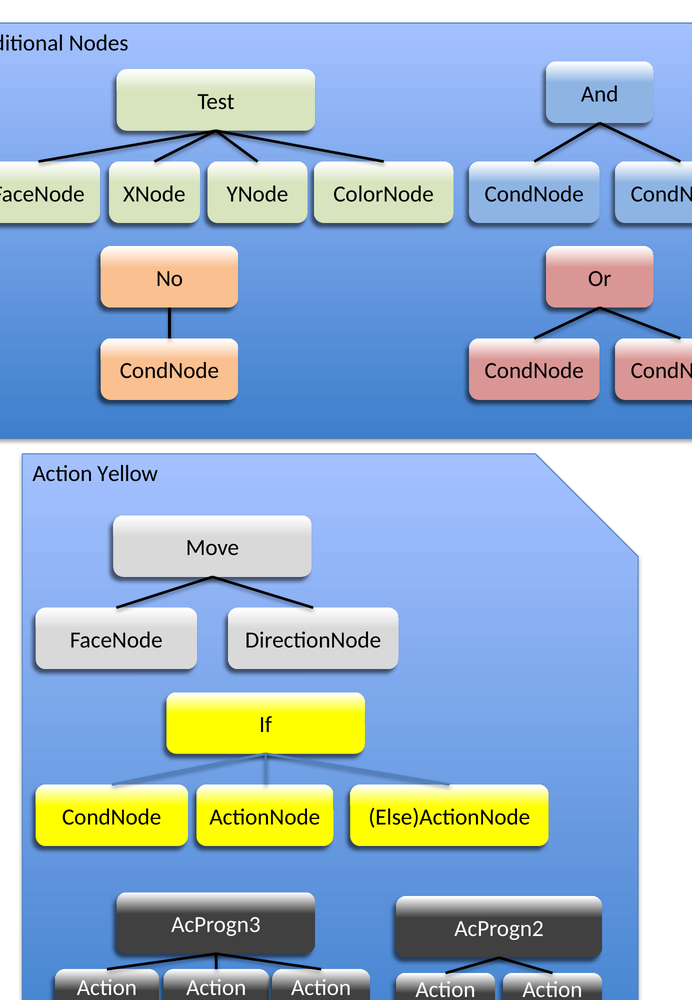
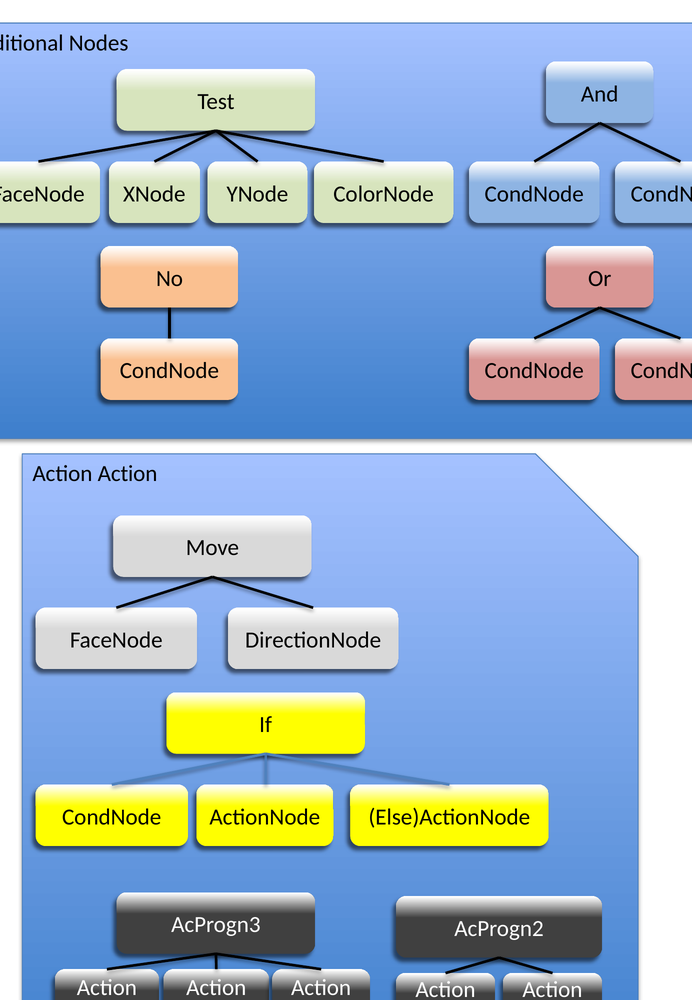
Action Yellow: Yellow -> Action (128, 474)
